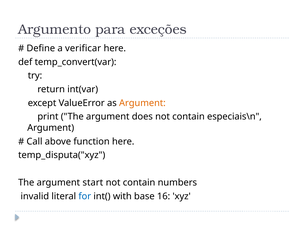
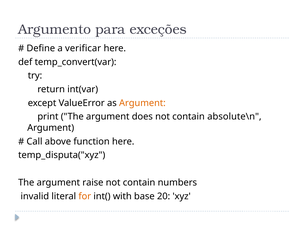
especiais\n: especiais\n -> absolute\n (234, 117)
start: start -> raise (93, 183)
for colour: blue -> orange (85, 196)
16: 16 -> 20 (164, 196)
